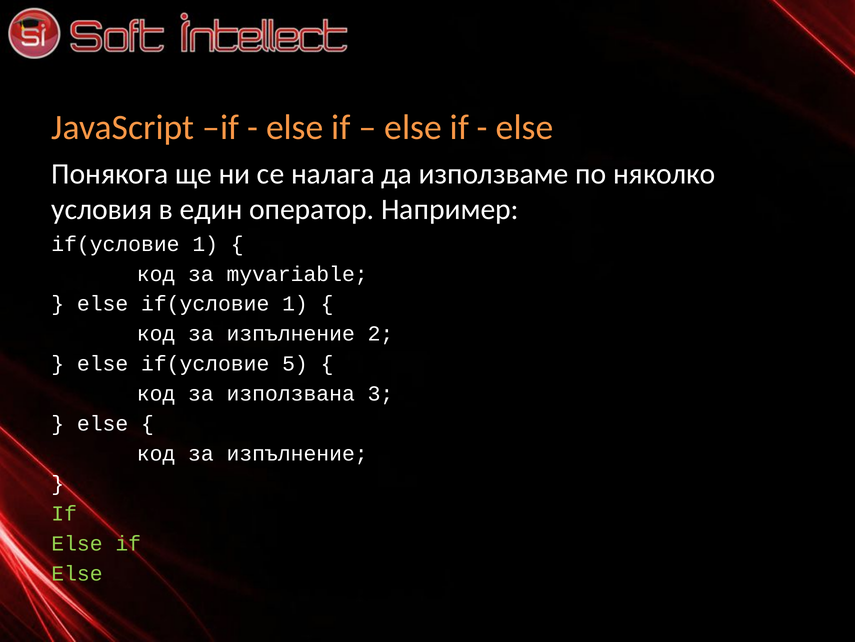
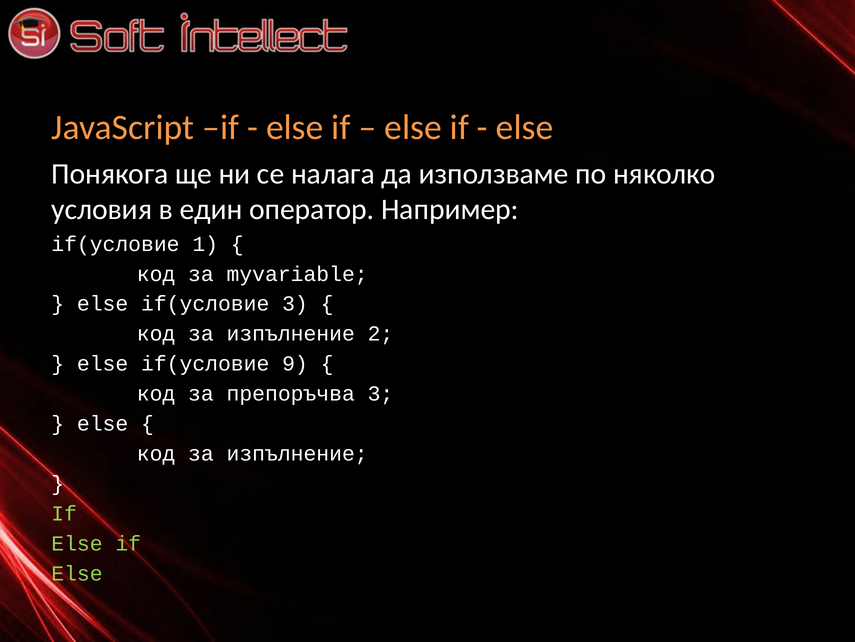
else if(условие 1: 1 -> 3 (295, 304)
5: 5 -> 9 (295, 363)
използвана: използвана -> препоръчва (291, 393)
